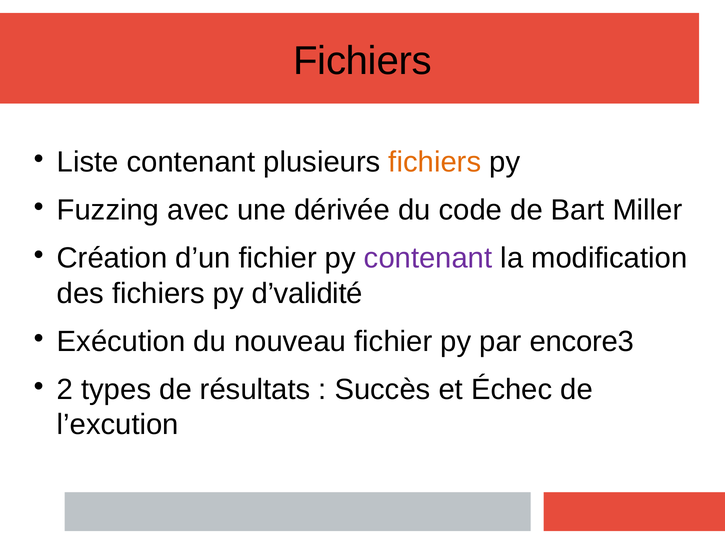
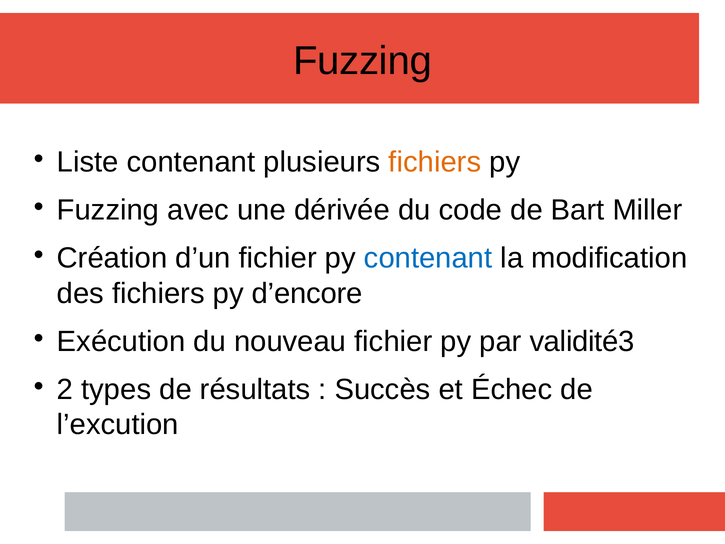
Fichiers: Fichiers -> Fuzzing (363, 61)
contenant colour: purple -> blue (428, 258)
d’validité: d’validité -> d’encore (307, 293)
encore3: encore3 -> validité3 (582, 341)
